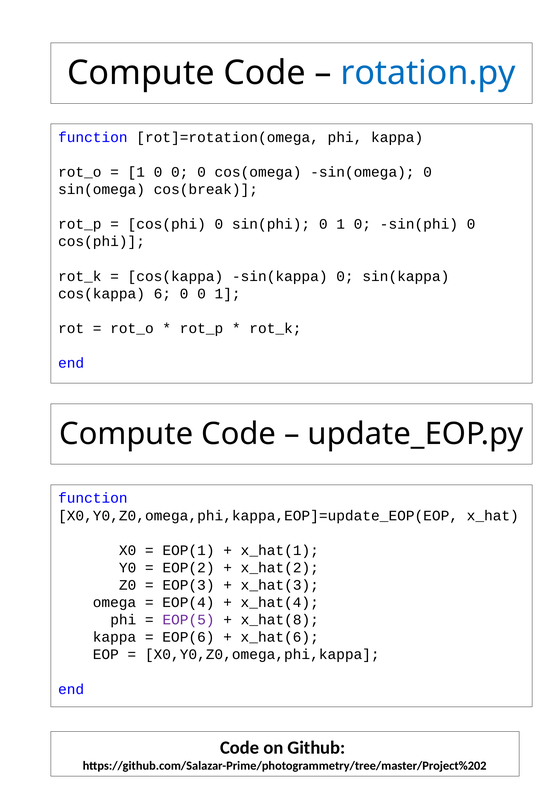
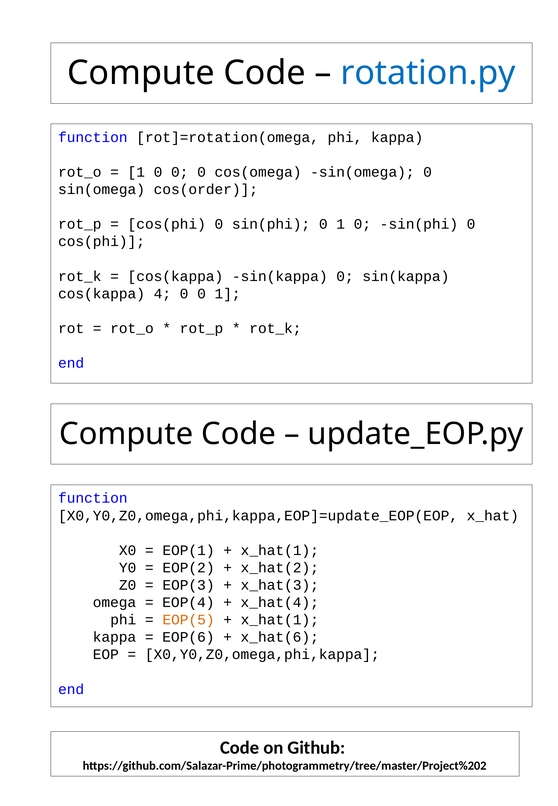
cos(break: cos(break -> cos(order (206, 189)
6: 6 -> 4 (162, 294)
EOP(5 colour: purple -> orange (189, 620)
x_hat(8: x_hat(8 -> x_hat(1 (280, 620)
